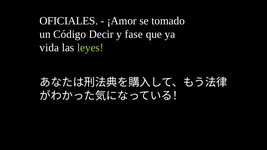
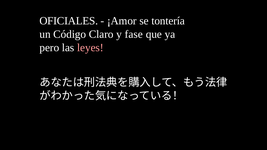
tomado: tomado -> tontería (168, 21)
Decir: Decir -> Claro (101, 34)
vida: vida -> pero (49, 48)
leyes colour: light green -> pink (90, 48)
